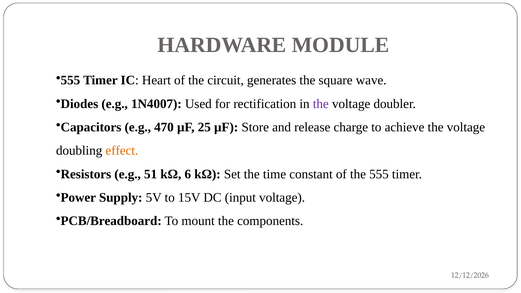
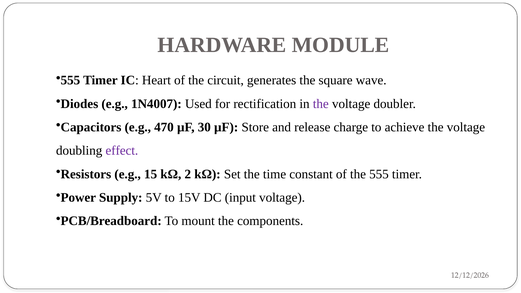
25: 25 -> 30 (204, 127)
effect colour: orange -> purple (122, 151)
51: 51 -> 15 (151, 174)
6: 6 -> 2 (188, 174)
